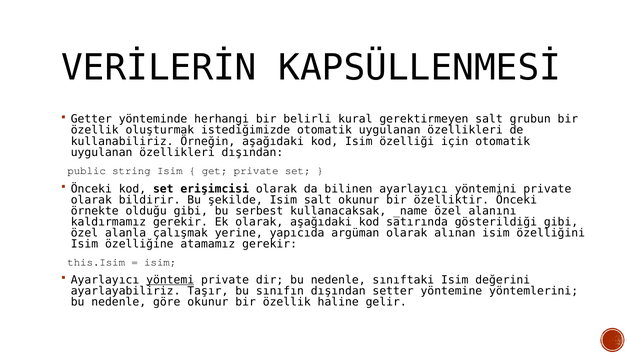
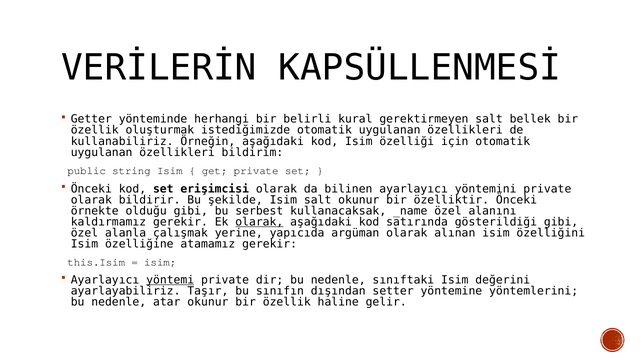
grubun: grubun -> bellek (530, 119)
özellikleri dışından: dışından -> bildirim (252, 152)
olarak underline: none -> present (259, 222)
göre: göre -> atar (167, 302)
